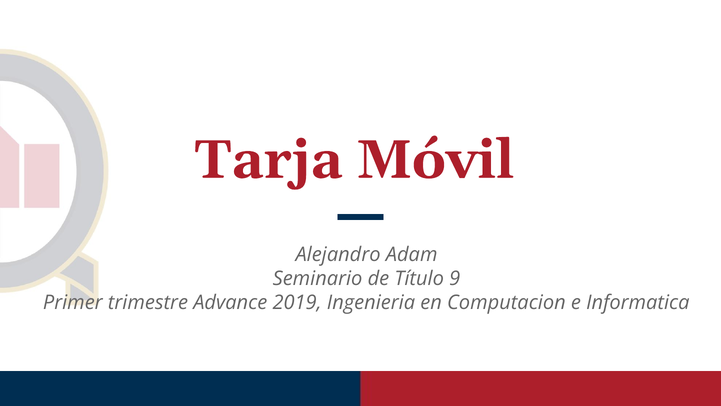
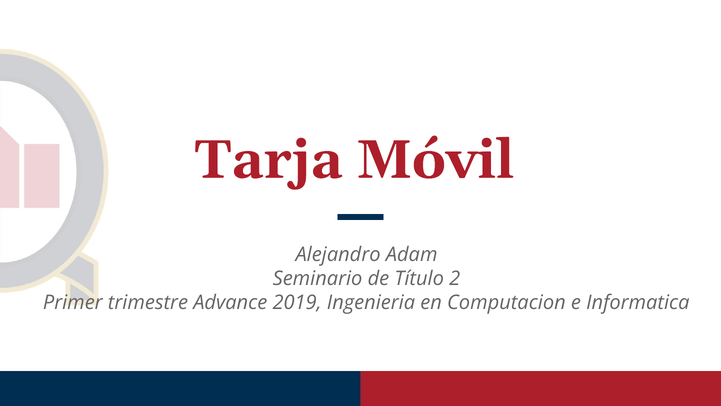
9: 9 -> 2 (455, 278)
